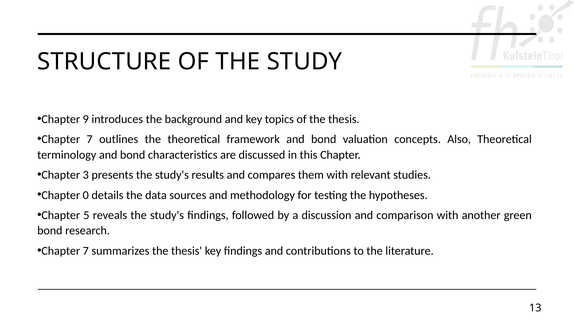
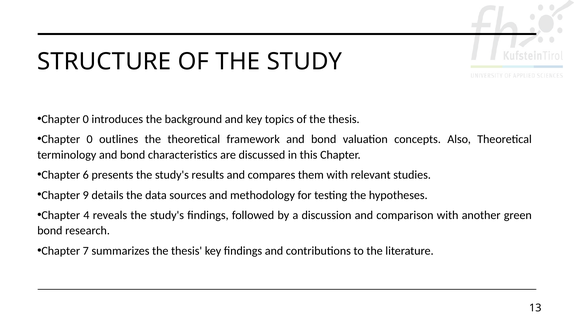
9: 9 -> 0 (86, 119)
7: 7 -> 0 (90, 139)
3: 3 -> 6 (86, 175)
0: 0 -> 9 (86, 195)
5: 5 -> 4 (86, 215)
